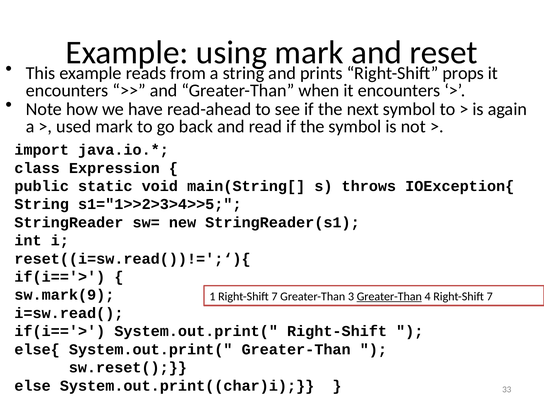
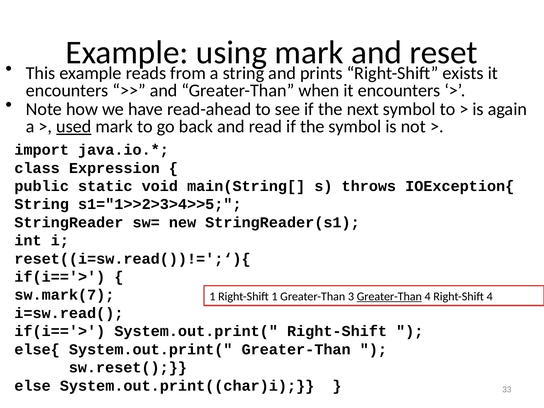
props: props -> exists (463, 73)
used underline: none -> present (74, 127)
sw.mark(9: sw.mark(9 -> sw.mark(7 (64, 295)
1 Right-Shift 7: 7 -> 1 (275, 296)
4 Right-Shift 7: 7 -> 4 (490, 296)
